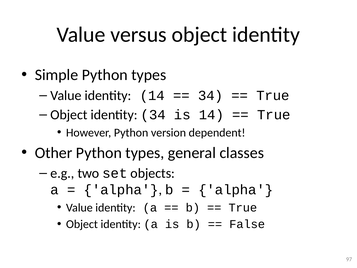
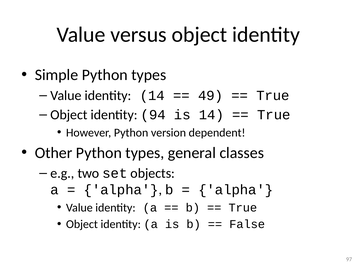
34: 34 -> 49 (211, 95)
identity 34: 34 -> 94 (153, 115)
